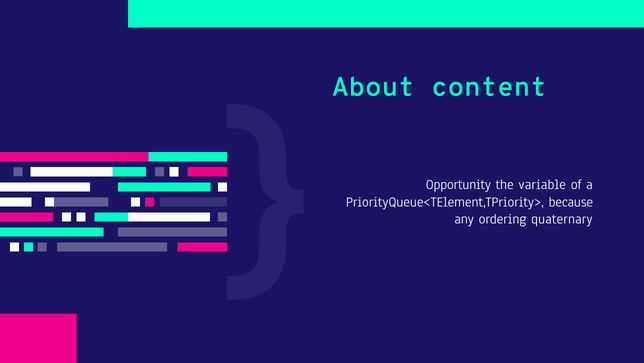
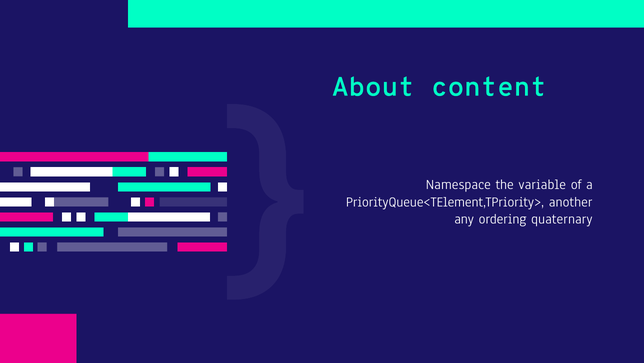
Opportunity: Opportunity -> Namespace (458, 184)
because: because -> another (571, 201)
